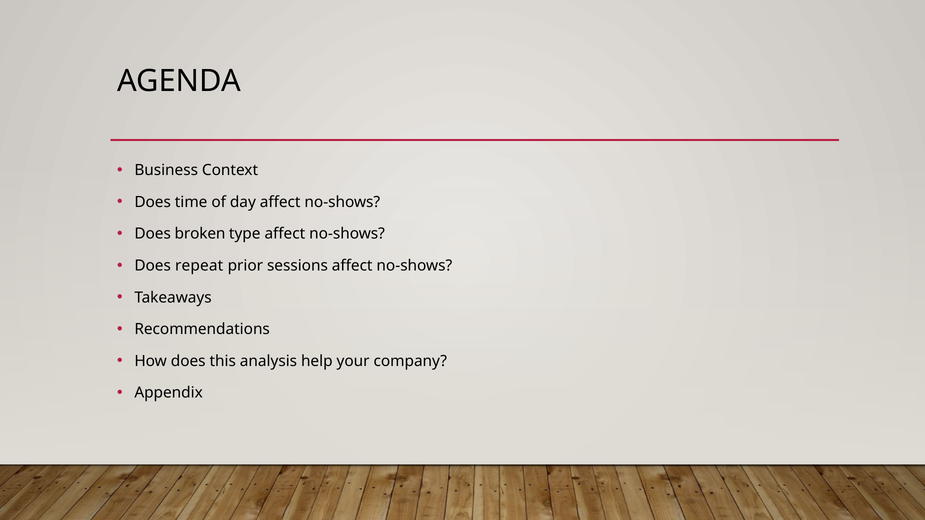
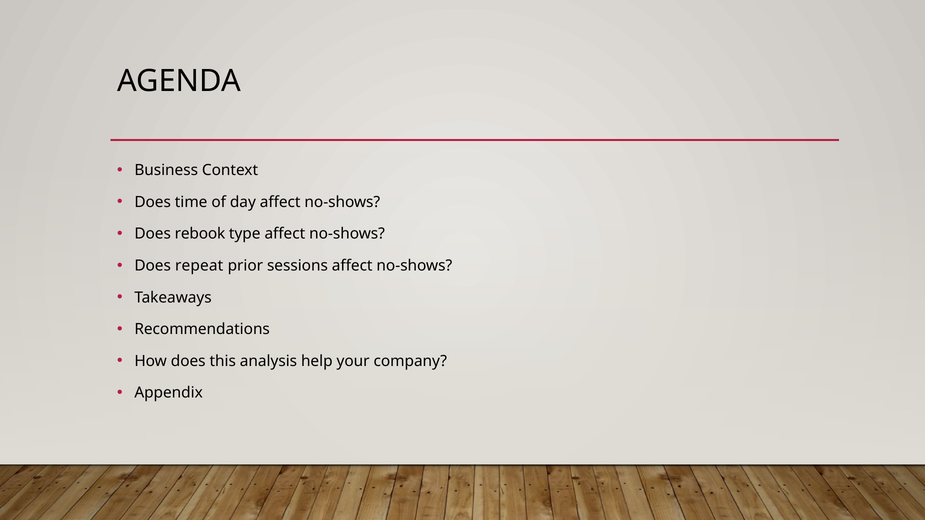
broken: broken -> rebook (200, 234)
